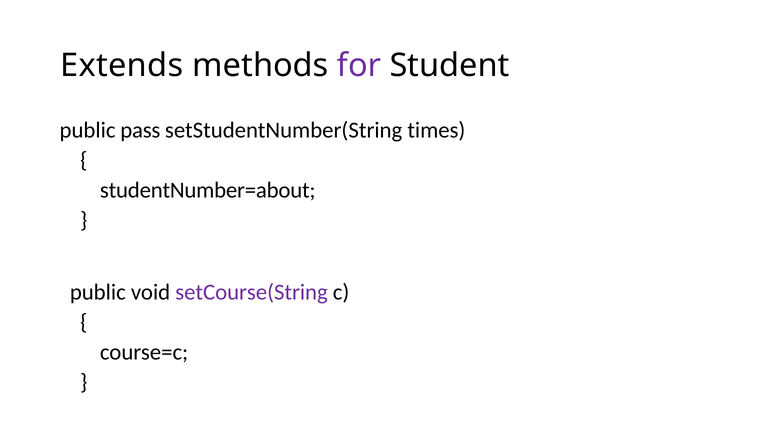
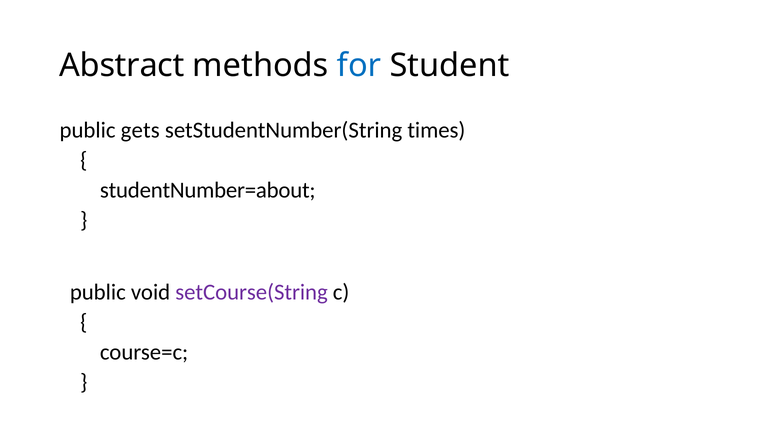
Extends: Extends -> Abstract (122, 66)
for colour: purple -> blue (359, 66)
pass: pass -> gets (140, 130)
